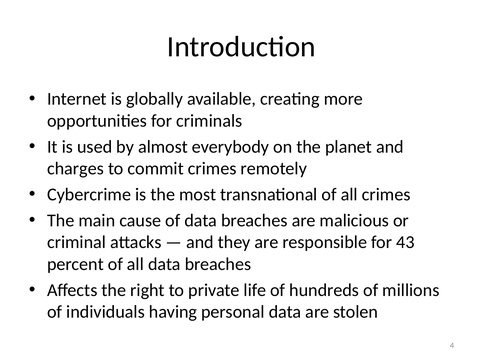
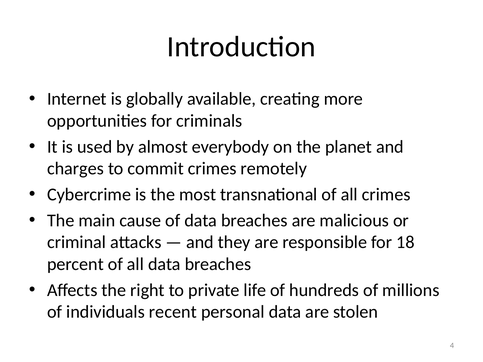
43: 43 -> 18 (405, 242)
having: having -> recent (173, 312)
